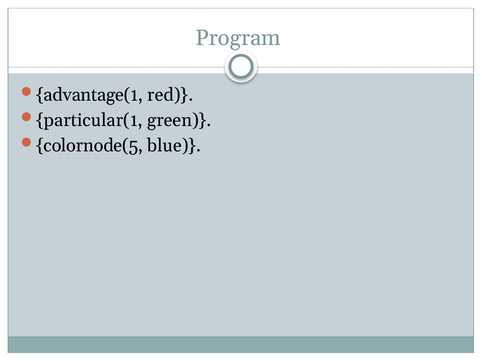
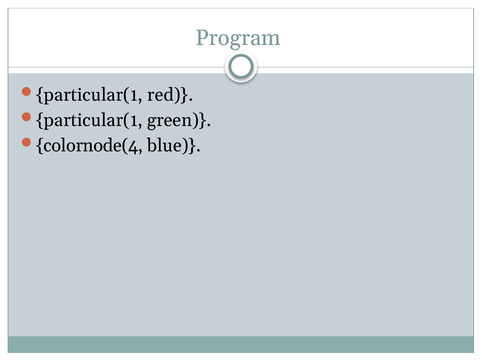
advantage(1: advantage(1 -> particular(1 (89, 95)
colornode(5: colornode(5 -> colornode(4 (90, 146)
